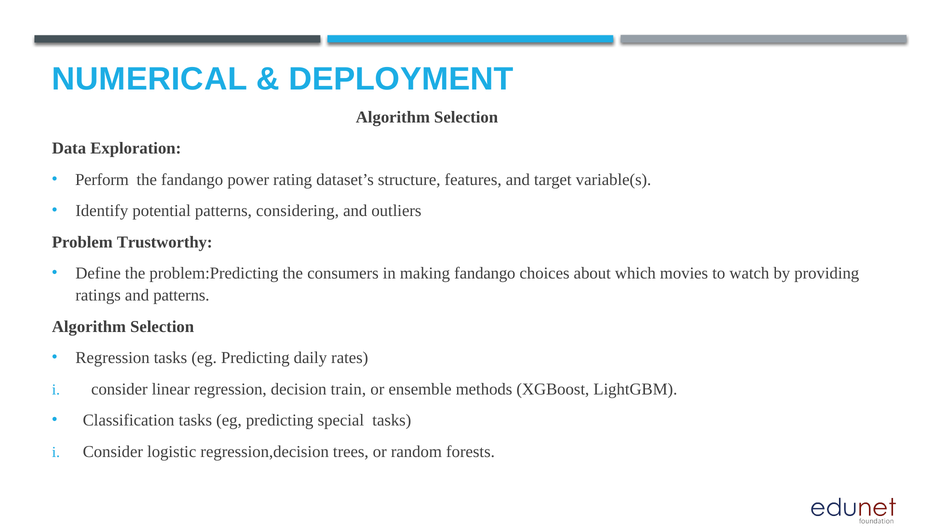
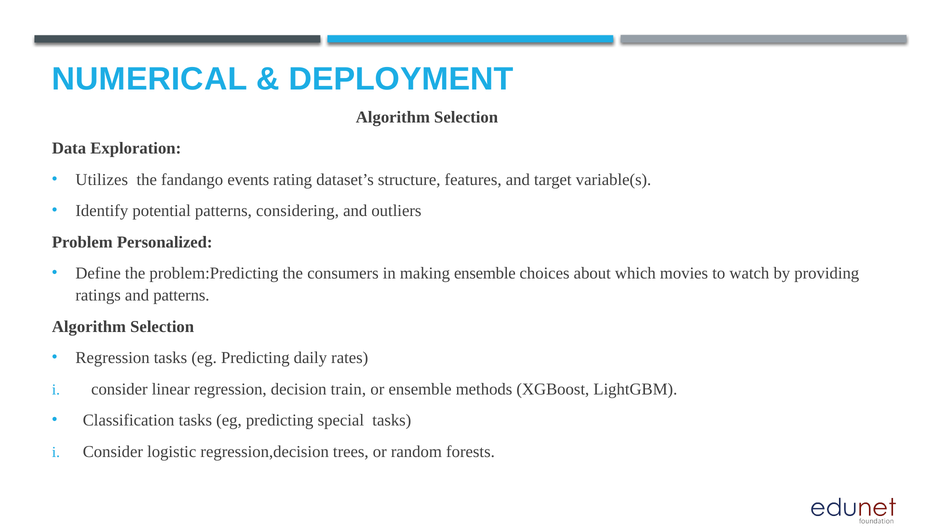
Perform: Perform -> Utilizes (102, 180)
power: power -> events (248, 180)
Trustworthy: Trustworthy -> Personalized (165, 242)
making fandango: fandango -> ensemble (485, 274)
